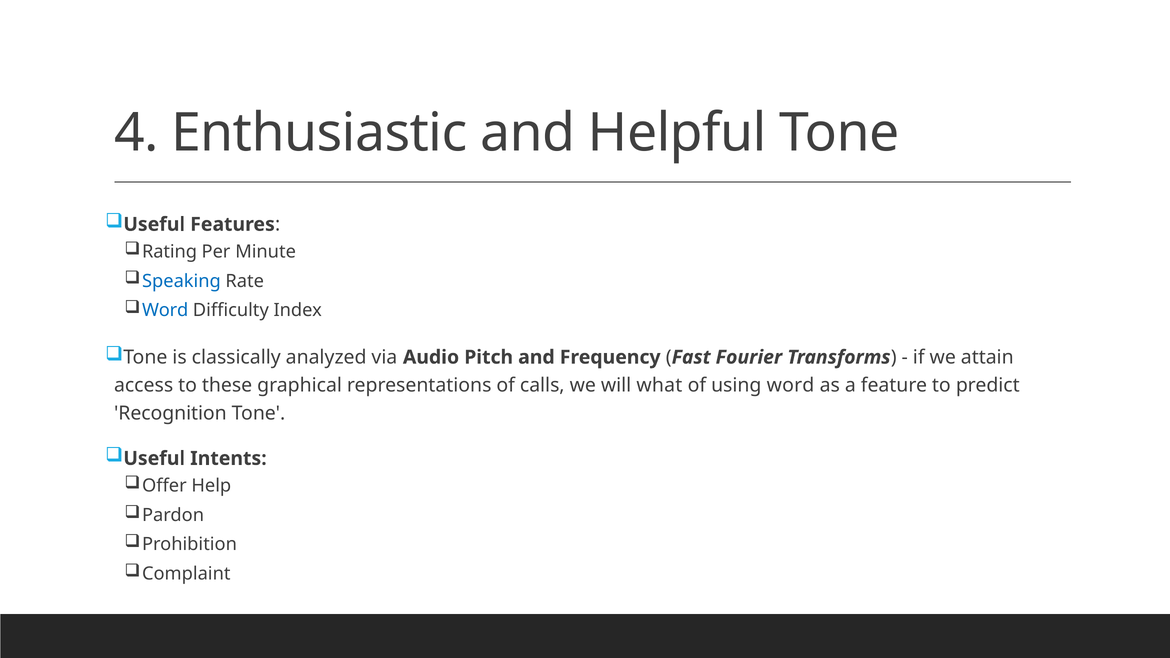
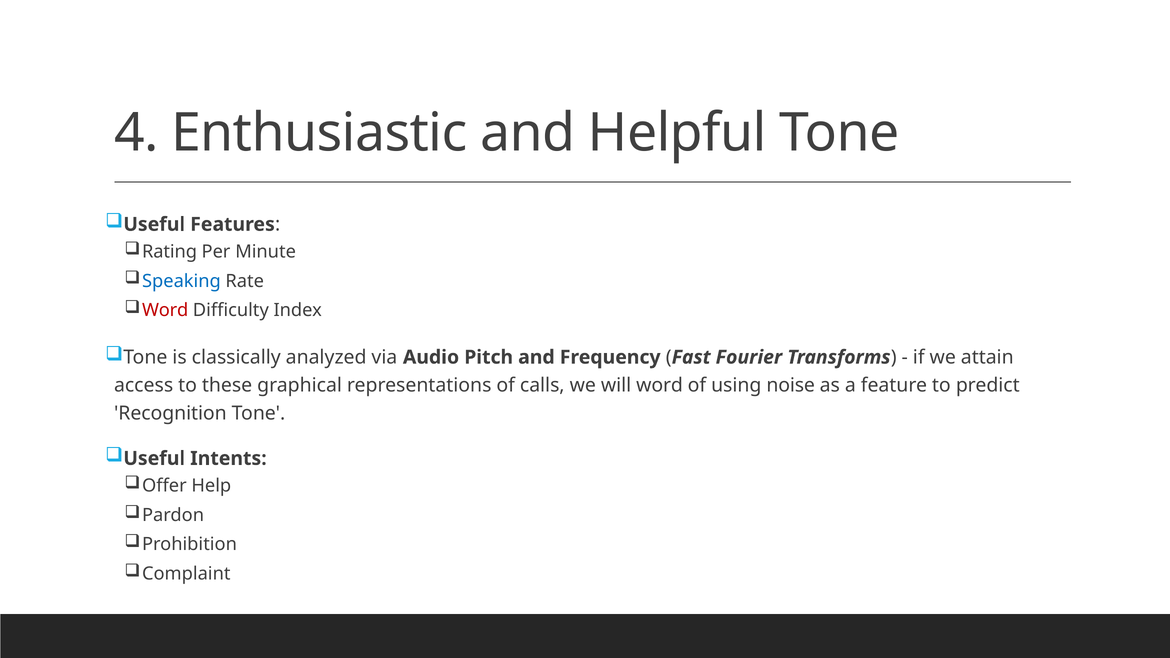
Word colour: blue -> red (165, 310)
will what: what -> word (660, 385)
using word: word -> noise (791, 385)
